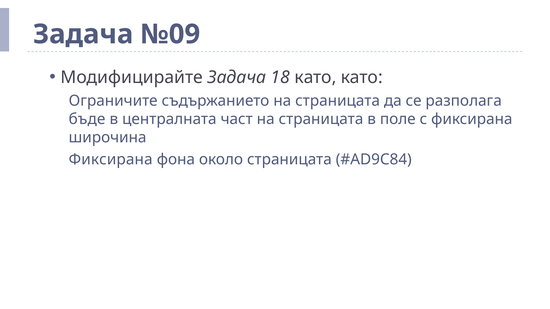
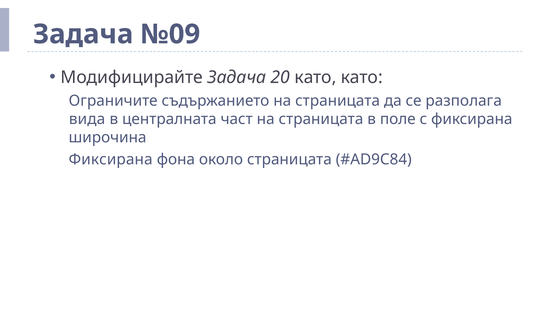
18: 18 -> 20 (280, 77)
бъде: бъде -> вида (87, 119)
